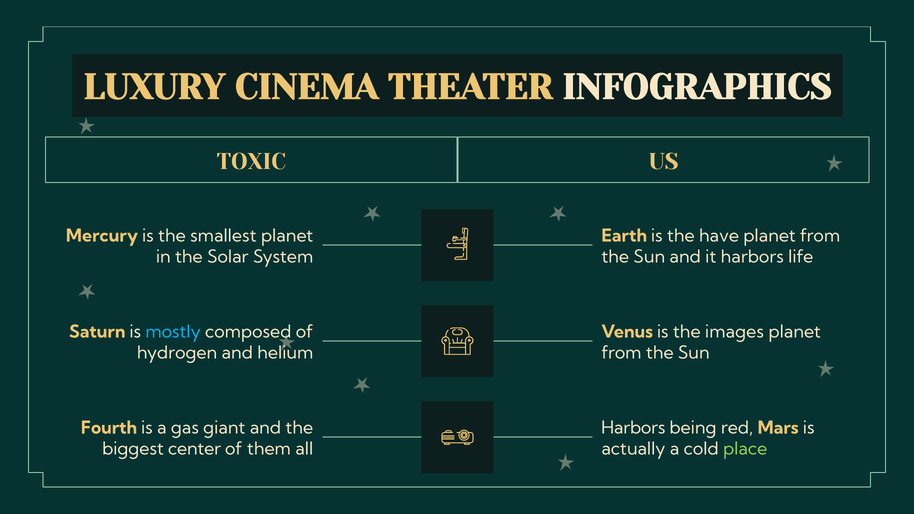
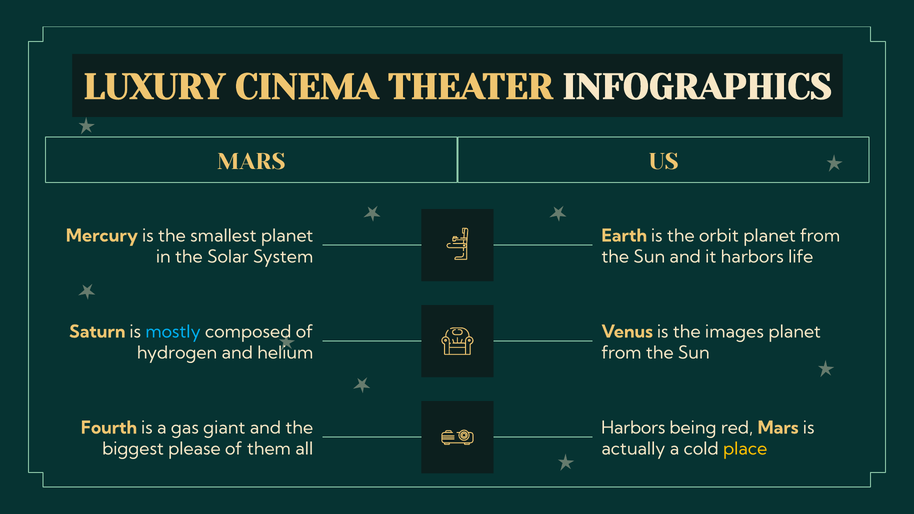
TOXIC: TOXIC -> MARS (251, 162)
have: have -> orbit (719, 236)
center: center -> please (194, 449)
place colour: light green -> yellow (745, 449)
